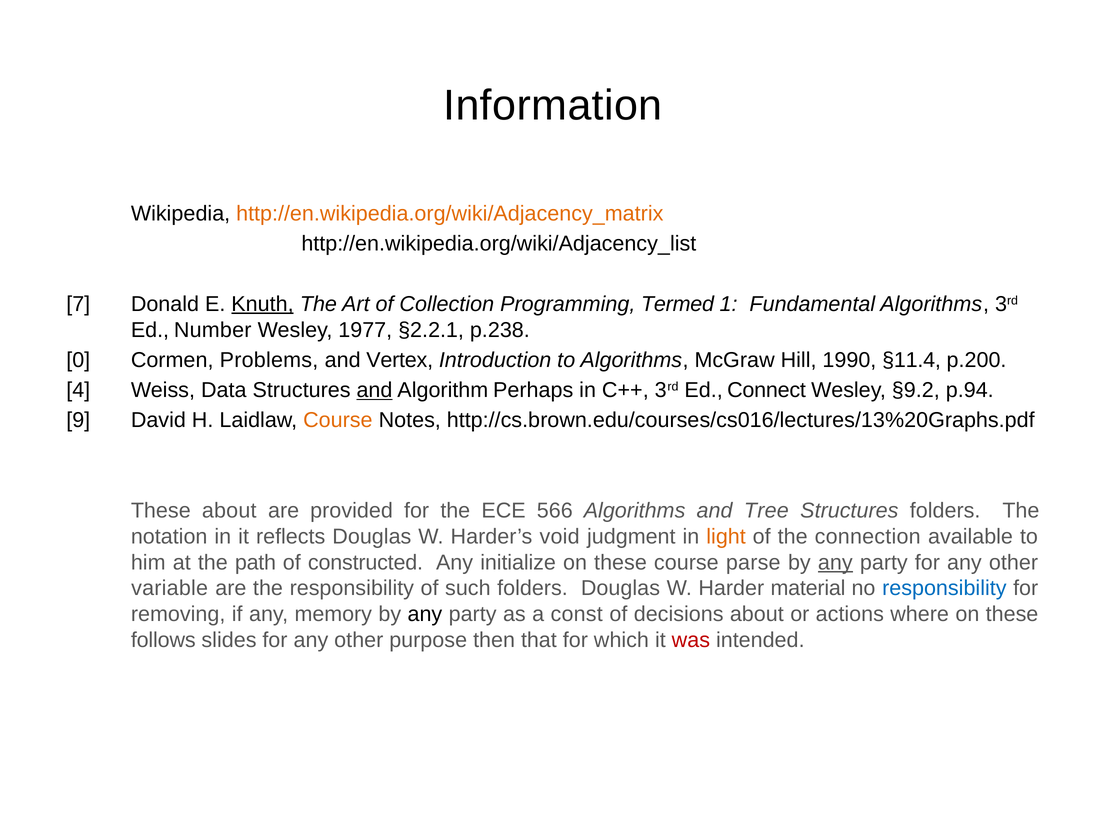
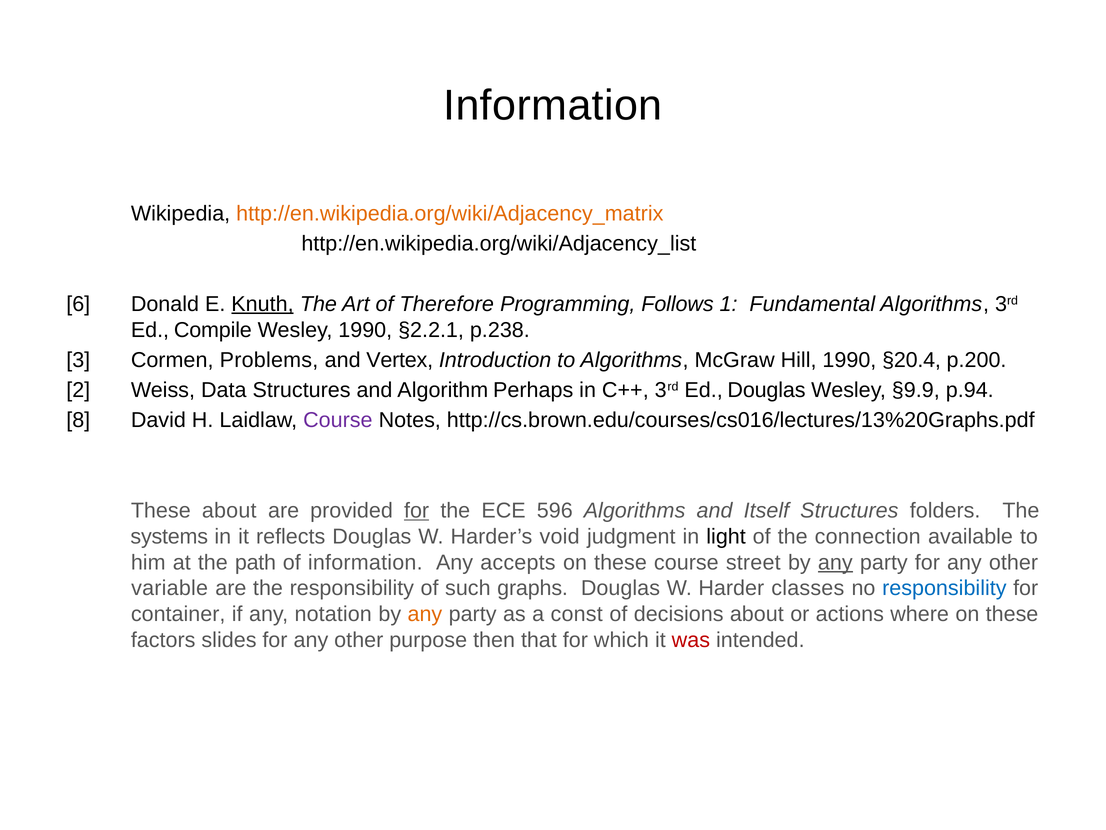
7: 7 -> 6 (78, 304)
Collection: Collection -> Therefore (447, 304)
Termed: Termed -> Follows (677, 304)
Number: Number -> Compile (213, 330)
Wesley 1977: 1977 -> 1990 (365, 330)
0: 0 -> 3 (78, 360)
§11.4: §11.4 -> §20.4 (912, 360)
4: 4 -> 2 (78, 390)
and underline: present -> none (374, 390)
Ed Connect: Connect -> Douglas (766, 390)
§9.2: §9.2 -> §9.9 (916, 390)
9: 9 -> 8 (78, 420)
Course colour: orange -> purple (338, 420)
for underline: none -> present (417, 511)
566: 566 -> 596 (555, 511)
Tree: Tree -> Itself (766, 511)
notation: notation -> systems (169, 536)
light colour: orange -> black (726, 536)
of constructed: constructed -> information (365, 562)
initialize: initialize -> accepts (518, 562)
parse: parse -> street (753, 562)
such folders: folders -> graphs (533, 588)
material: material -> classes (808, 588)
removing: removing -> container (178, 614)
memory: memory -> notation (333, 614)
any colour: black -> orange (425, 614)
follows: follows -> factors (163, 640)
